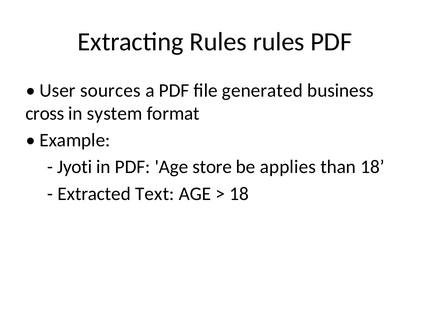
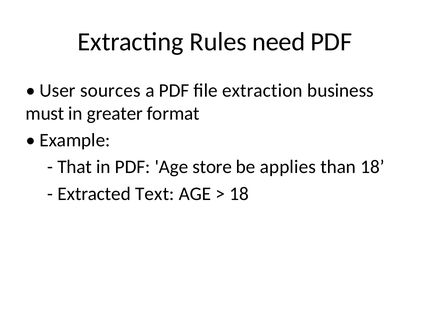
Rules rules: rules -> need (279, 42)
generated: generated -> extraction (262, 90)
cross: cross -> must (45, 113)
system: system -> greater (115, 113)
Jyoti: Jyoti -> That (75, 167)
